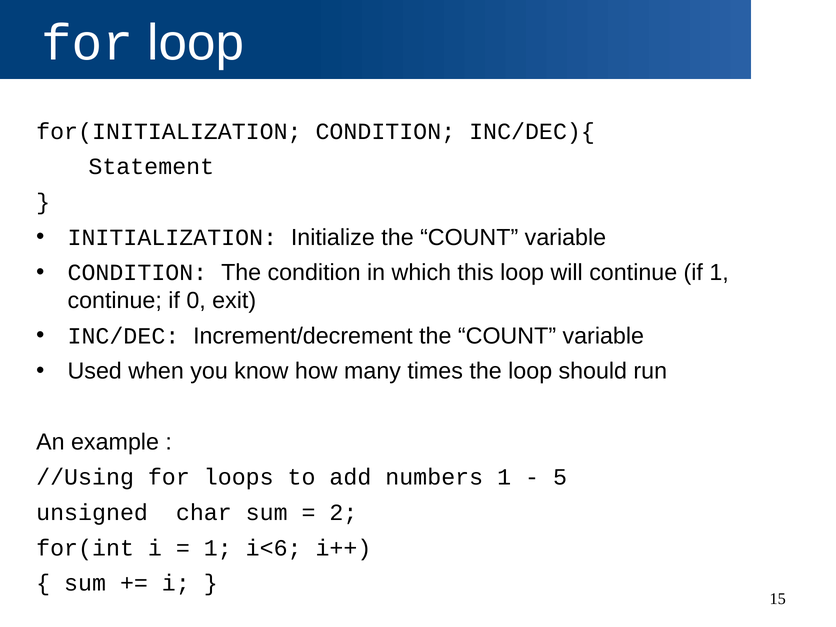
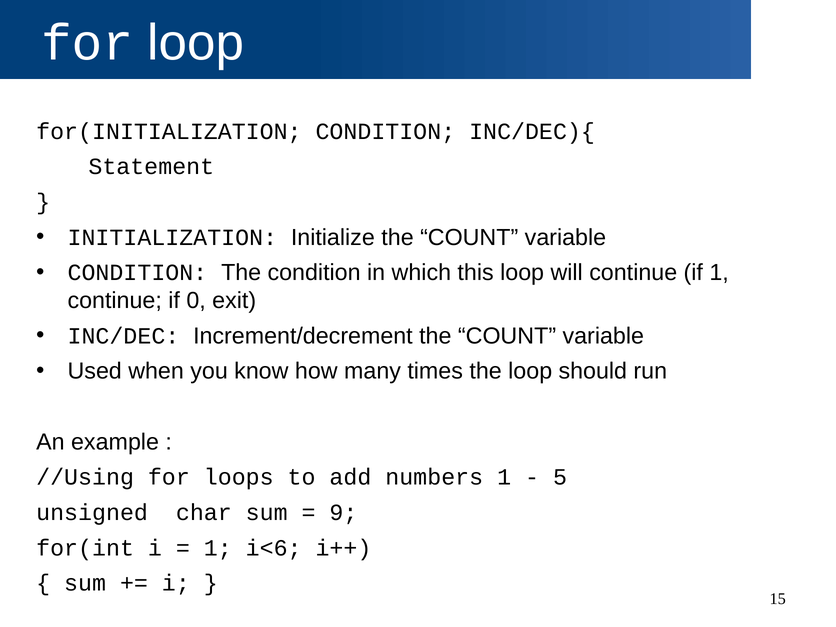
2: 2 -> 9 (343, 513)
